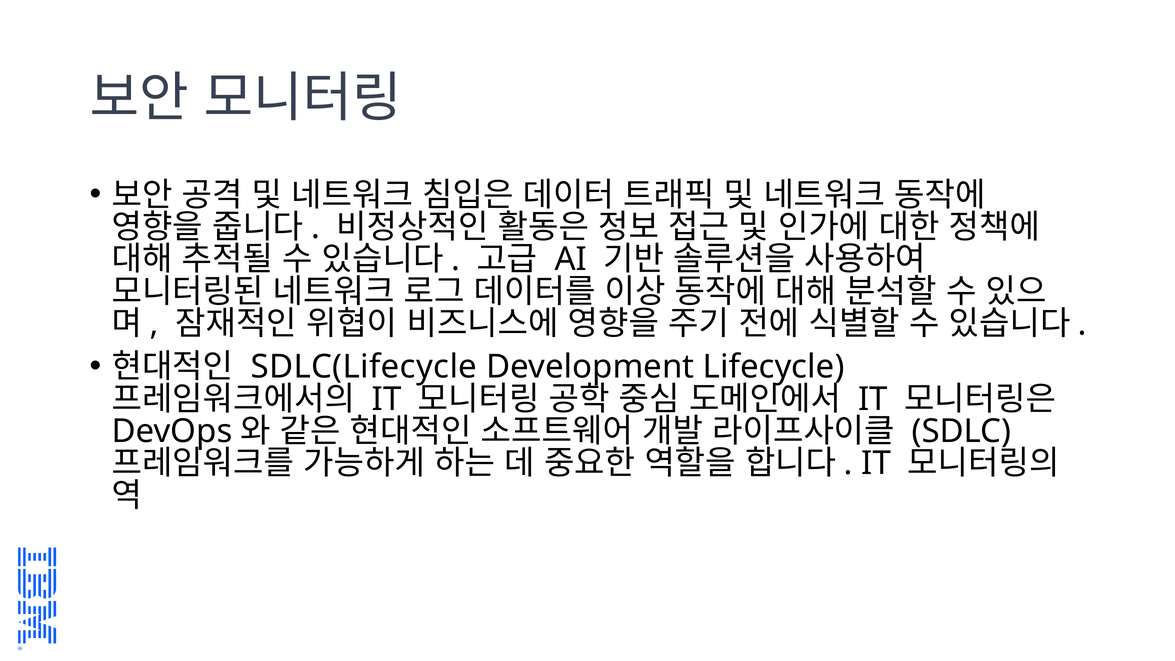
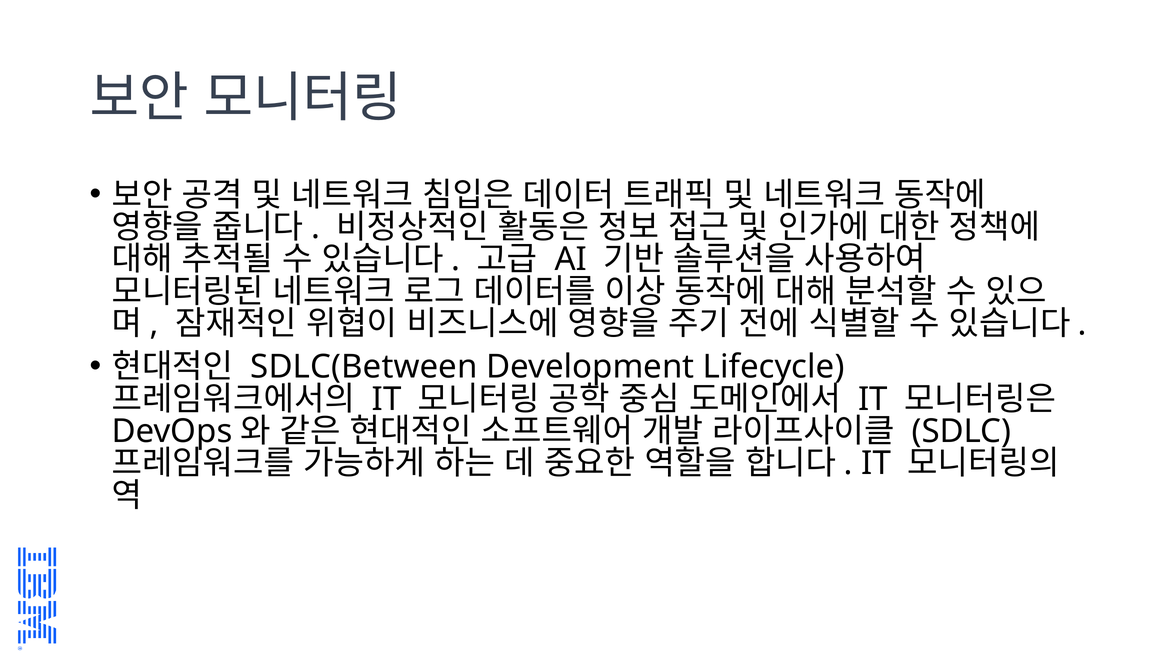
SDLC(Lifecycle: SDLC(Lifecycle -> SDLC(Between (364, 367)
